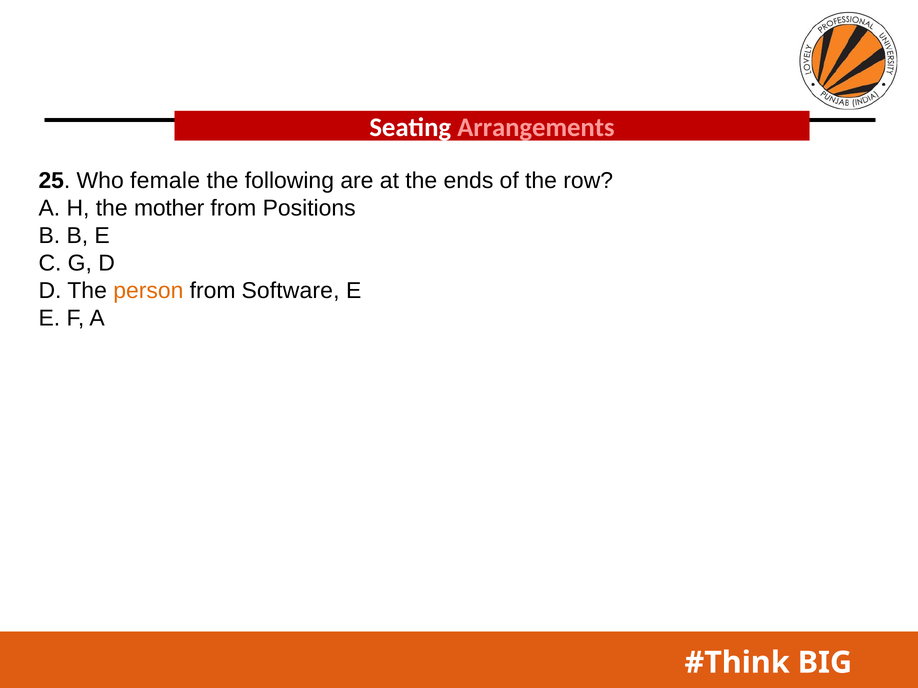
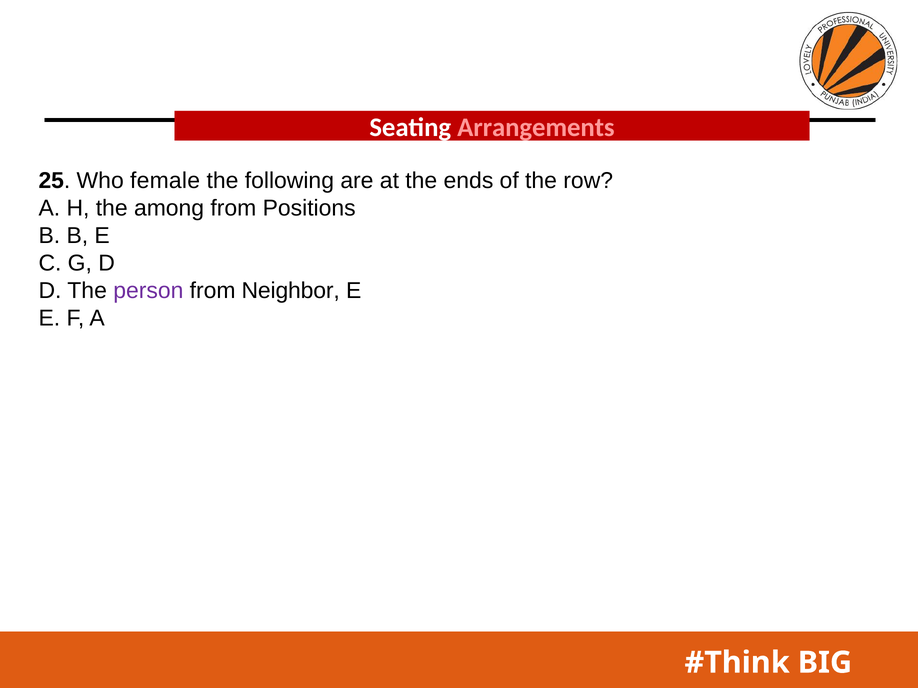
mother: mother -> among (169, 208)
person colour: orange -> purple (148, 291)
Software: Software -> Neighbor (291, 291)
